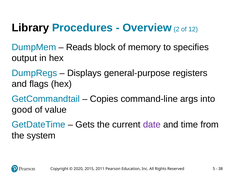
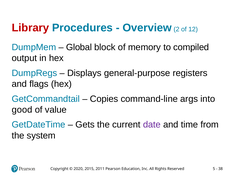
Library colour: black -> red (30, 28)
Reads: Reads -> Global (79, 47)
specifies: specifies -> compiled (191, 47)
